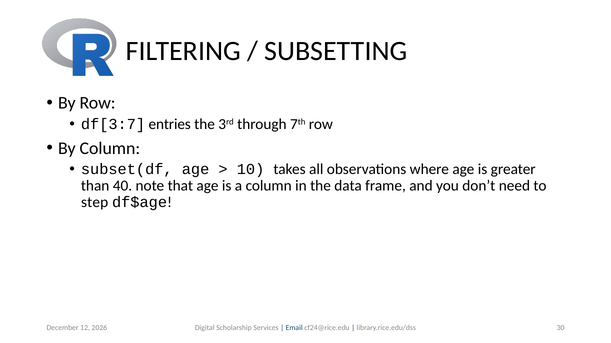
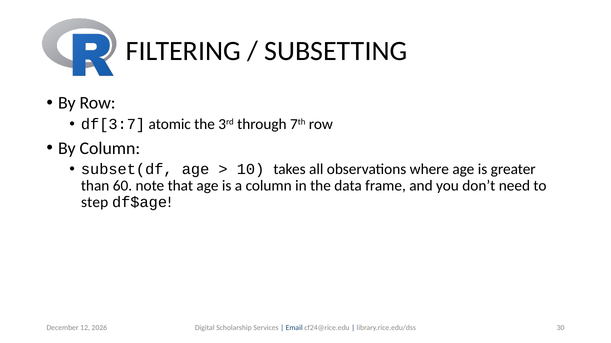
entries: entries -> atomic (170, 124)
40: 40 -> 60 (123, 186)
